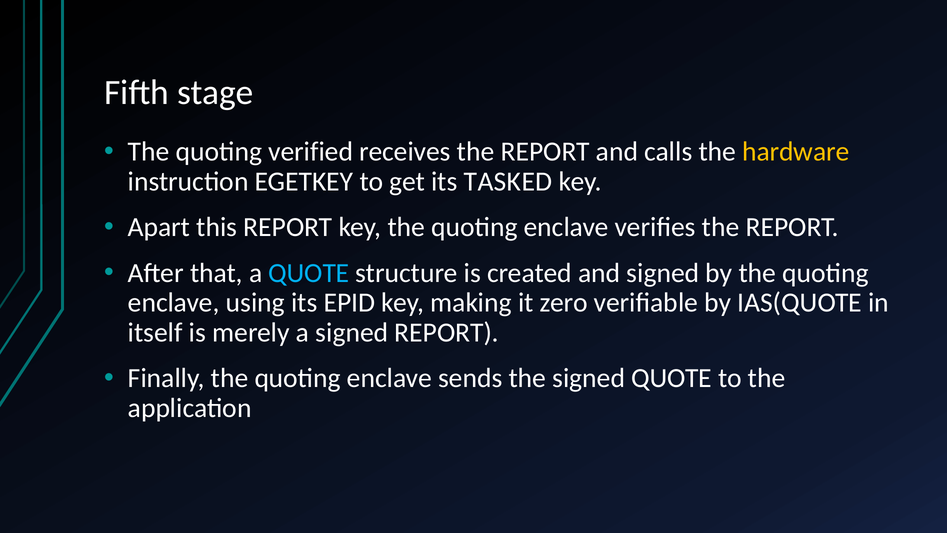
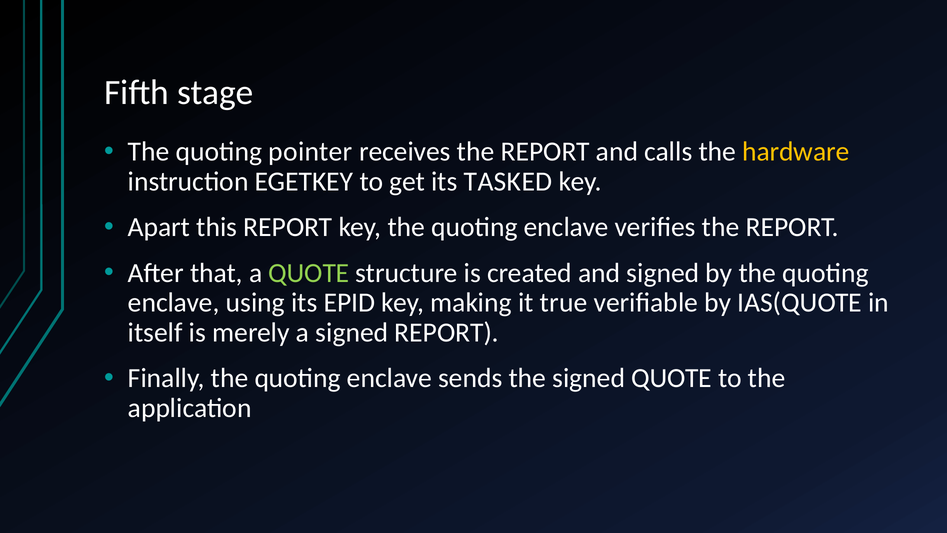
verified: verified -> pointer (311, 152)
QUOTE colour: light blue -> light green (309, 273)
zero: zero -> true (564, 303)
